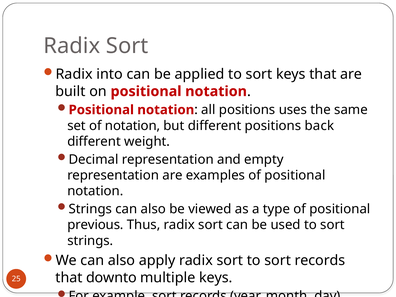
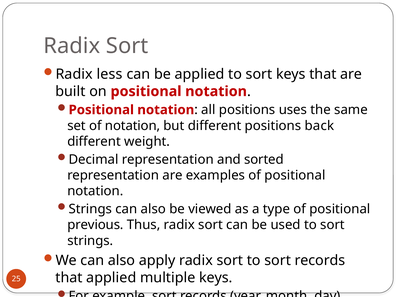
into: into -> less (110, 74)
empty: empty -> sorted (264, 159)
that downto: downto -> applied (111, 278)
